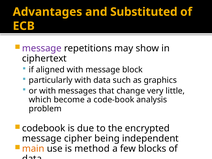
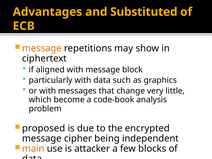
message colour: purple -> orange (42, 48)
codebook: codebook -> proposed (44, 128)
method: method -> attacker (92, 149)
